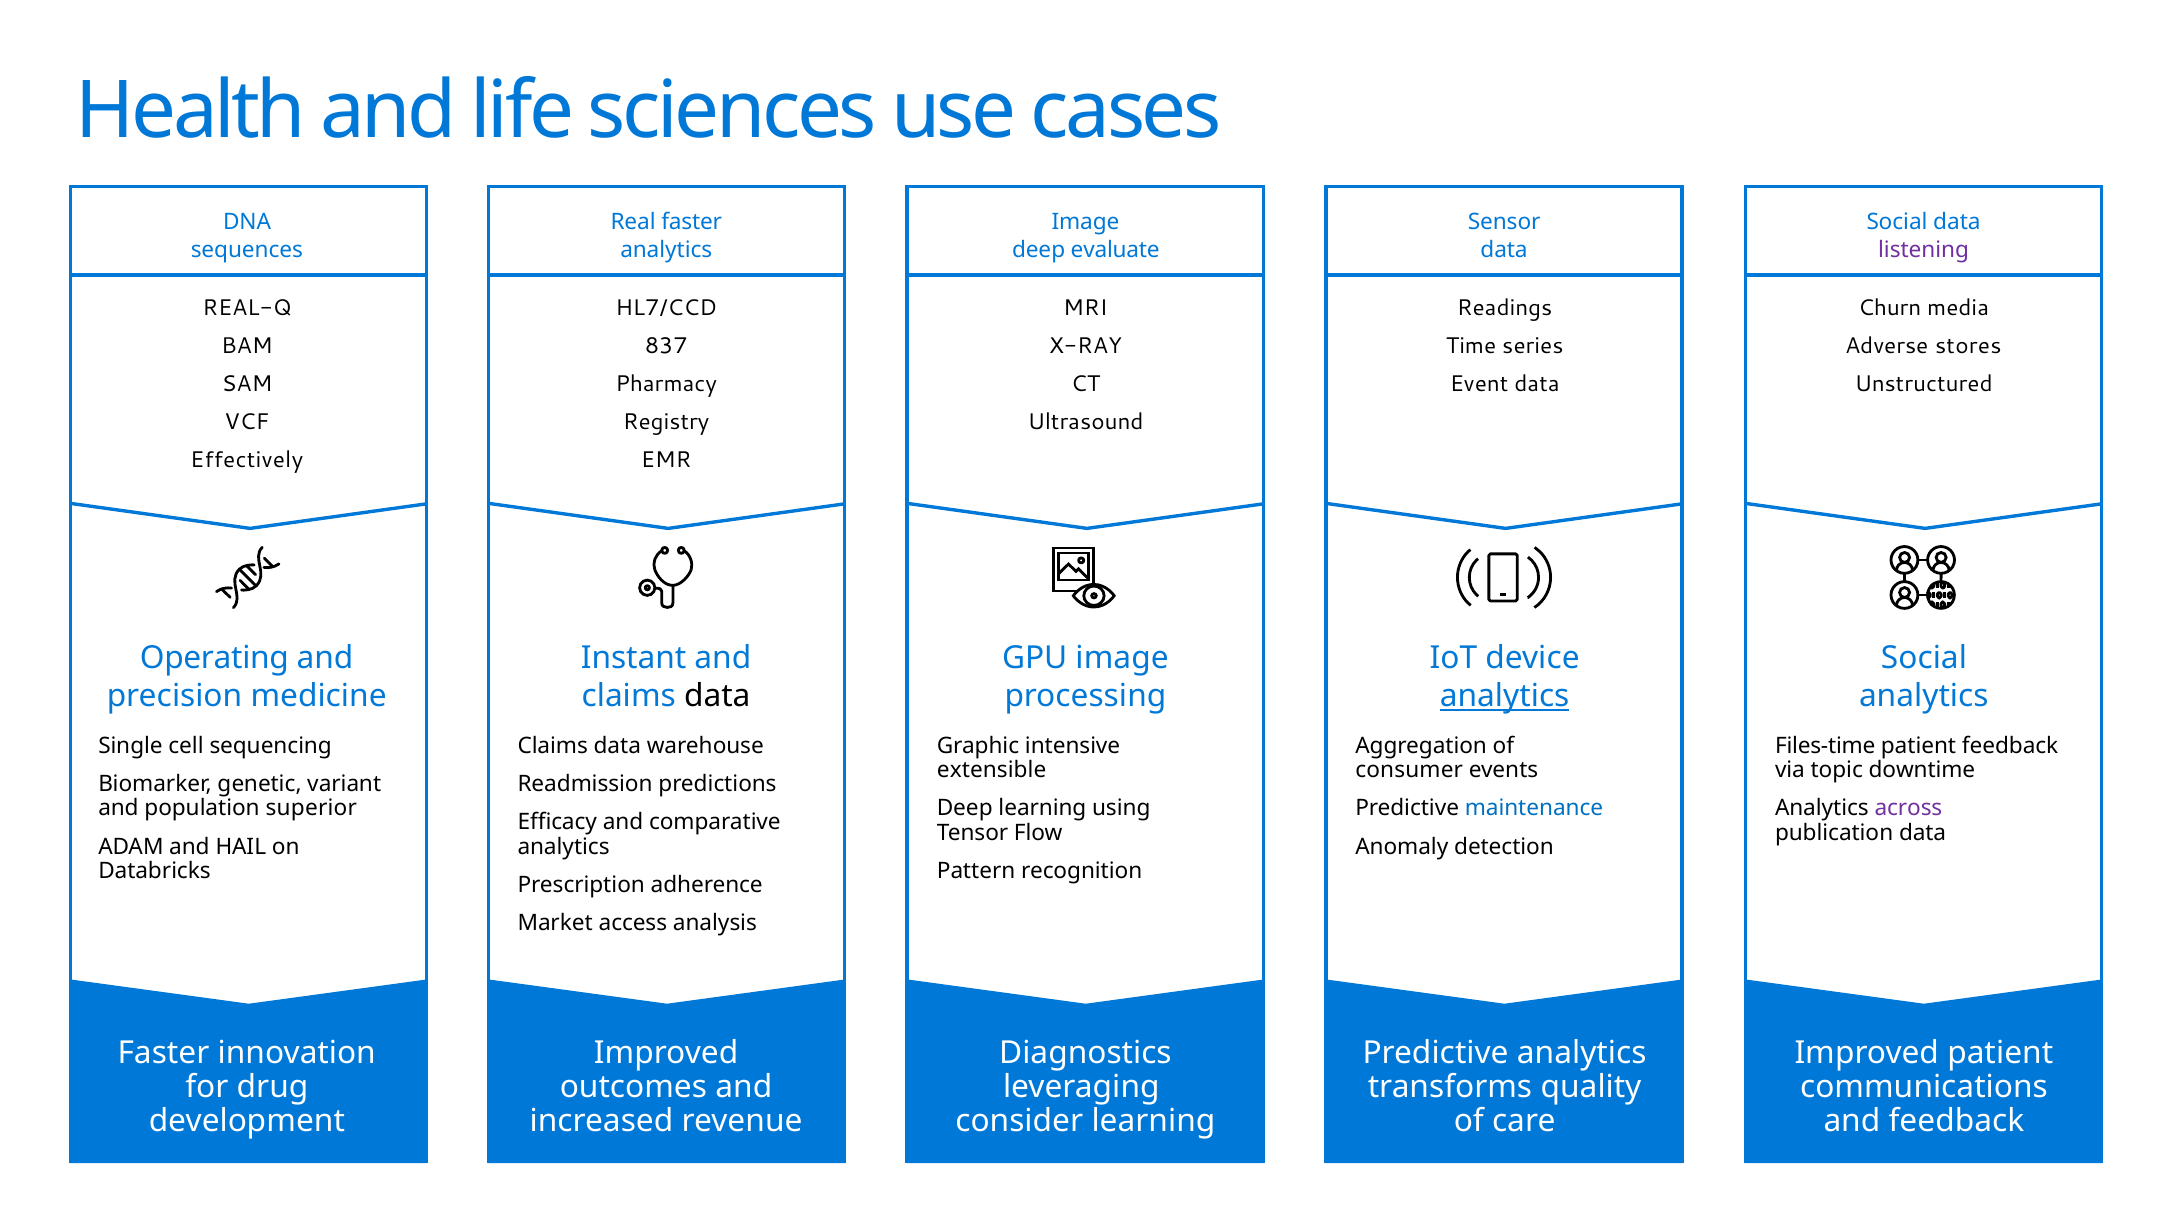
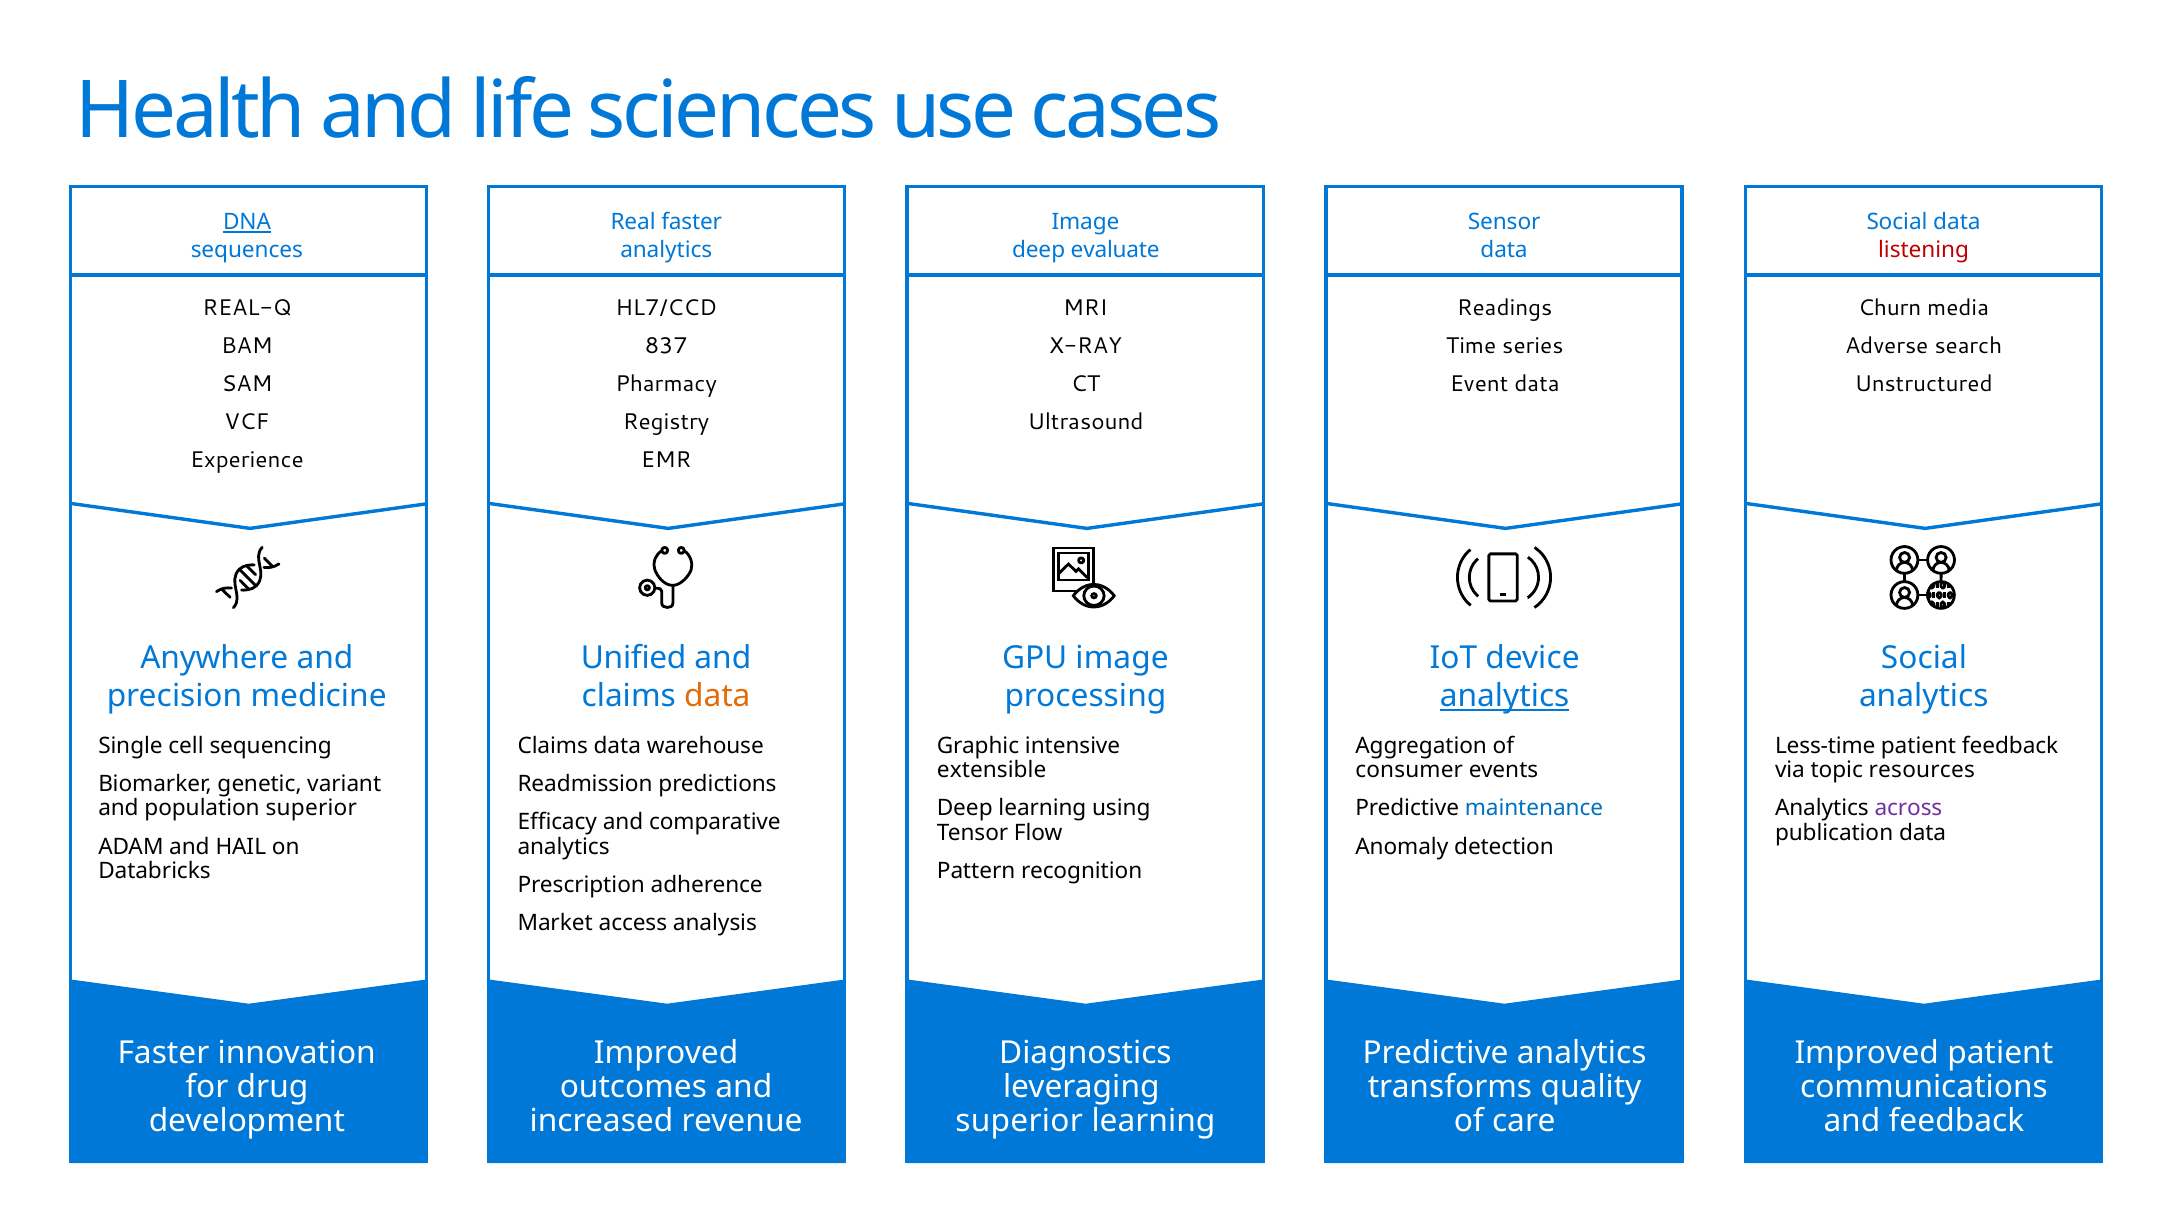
DNA underline: none -> present (247, 222)
listening colour: purple -> red (1924, 250)
stores: stores -> search (1968, 346)
Effectively: Effectively -> Experience (247, 460)
Operating: Operating -> Anywhere (214, 658)
Instant: Instant -> Unified (634, 658)
data colour: black -> orange (717, 696)
Files-time: Files-time -> Less-time (1825, 746)
downtime: downtime -> resources (1922, 771)
consider: consider -> superior (1019, 1121)
